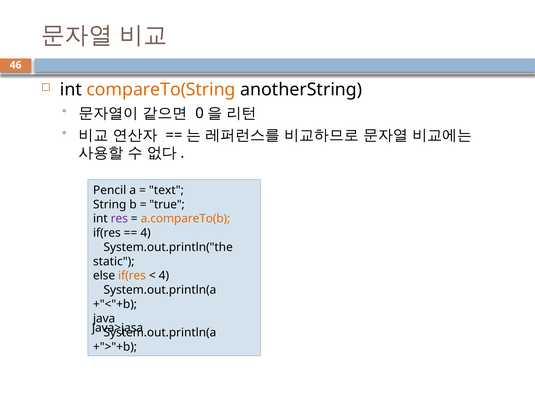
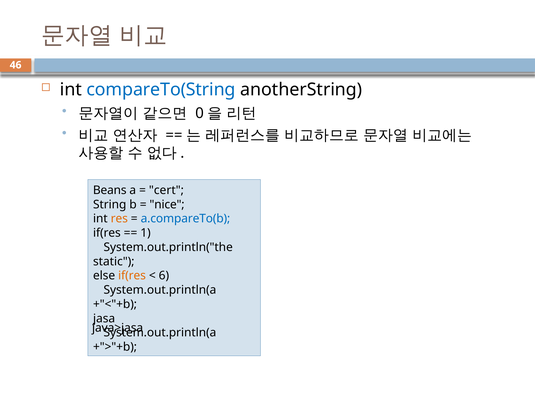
compareTo(String colour: orange -> blue (161, 90)
Pencil: Pencil -> Beans (110, 190)
text: text -> cert (166, 190)
true: true -> nice (167, 205)
res colour: purple -> orange (119, 219)
a.compareTo(b colour: orange -> blue (185, 219)
4: 4 -> 1 (146, 233)
4: 4 -> 6 (164, 276)
java: java -> jasa (104, 319)
